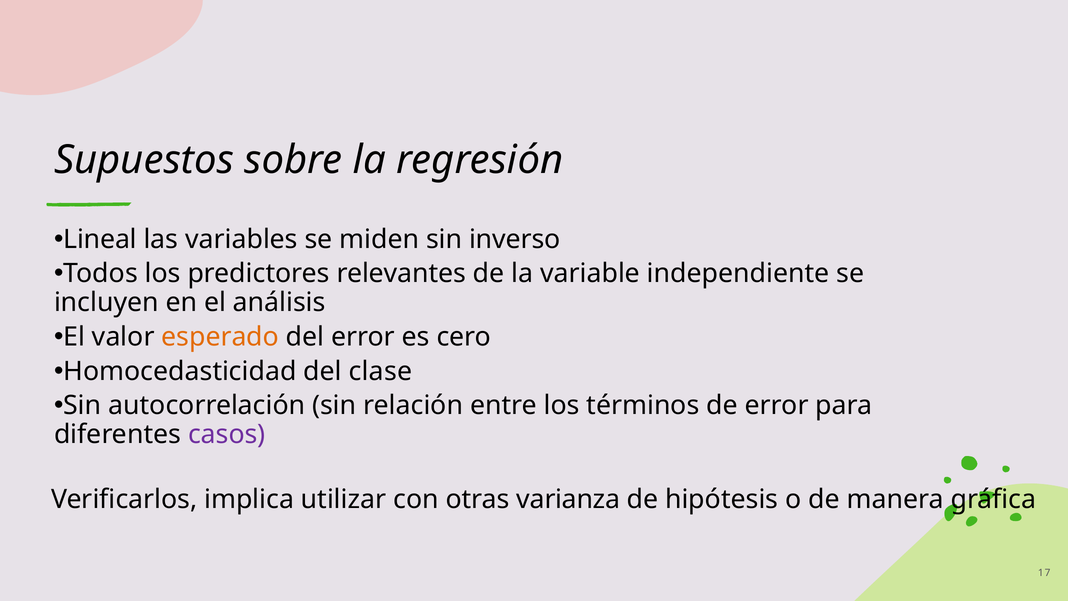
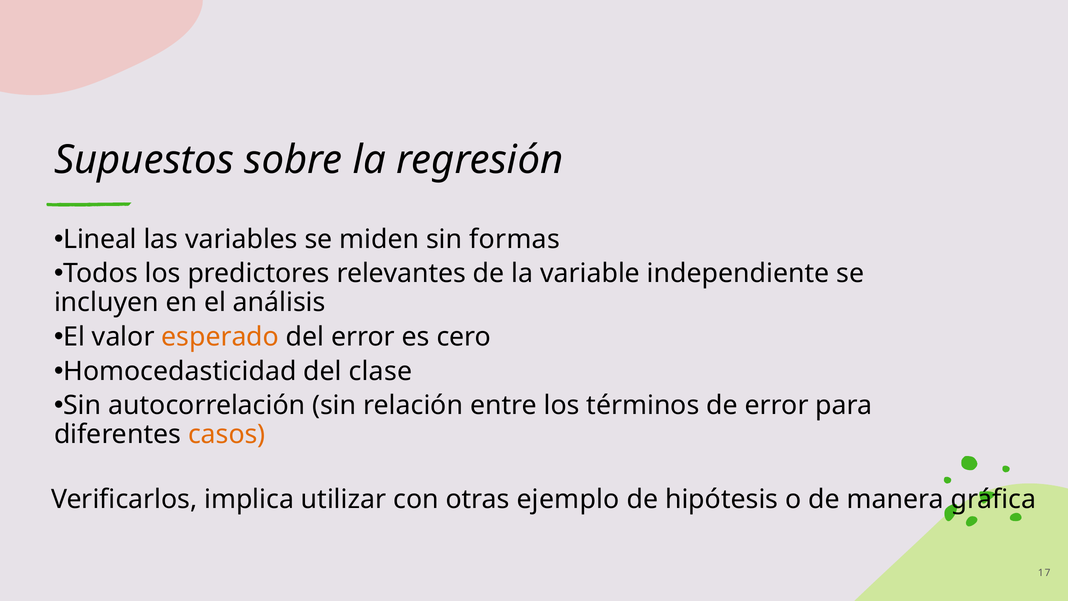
inverso: inverso -> formas (515, 239)
casos colour: purple -> orange (227, 434)
varianza: varianza -> ejemplo (568, 499)
